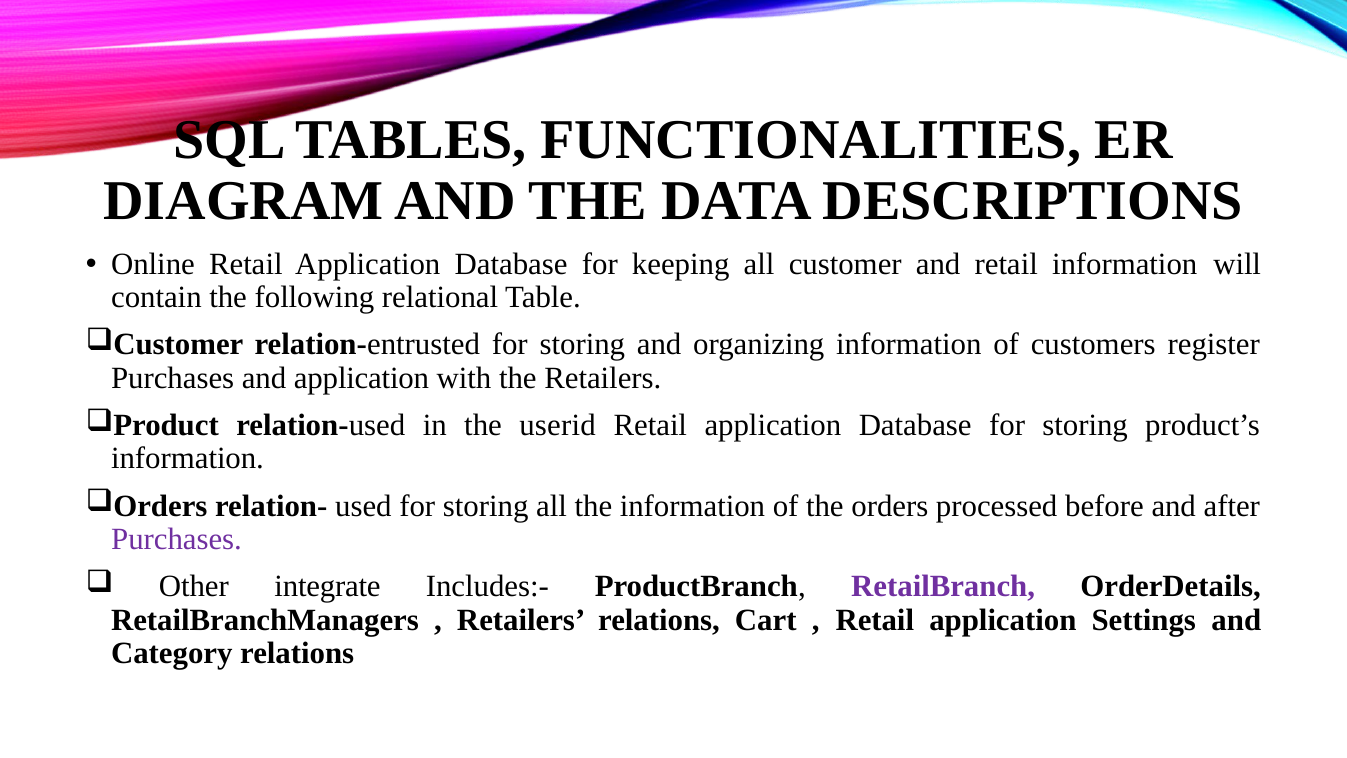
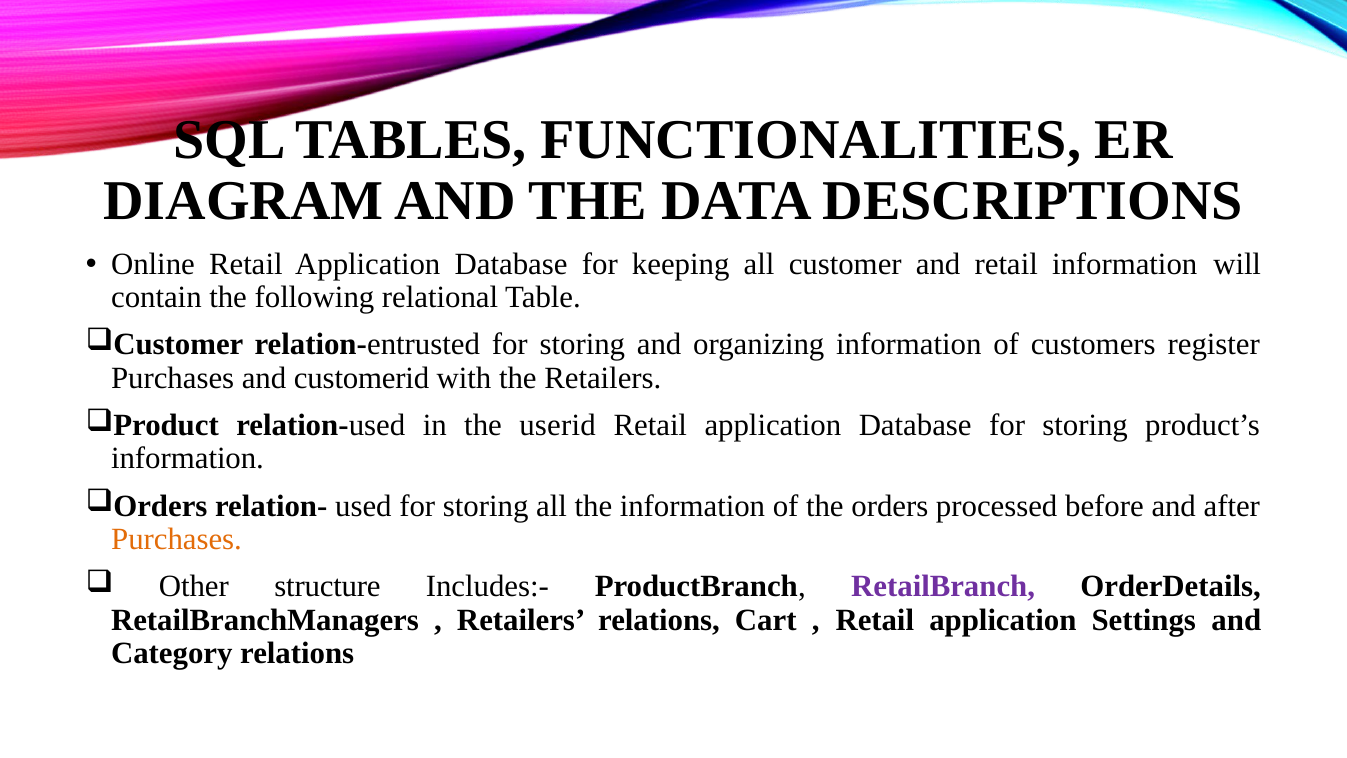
and application: application -> customerid (362, 378)
Purchases colour: purple -> orange (176, 539)
integrate: integrate -> structure (328, 586)
